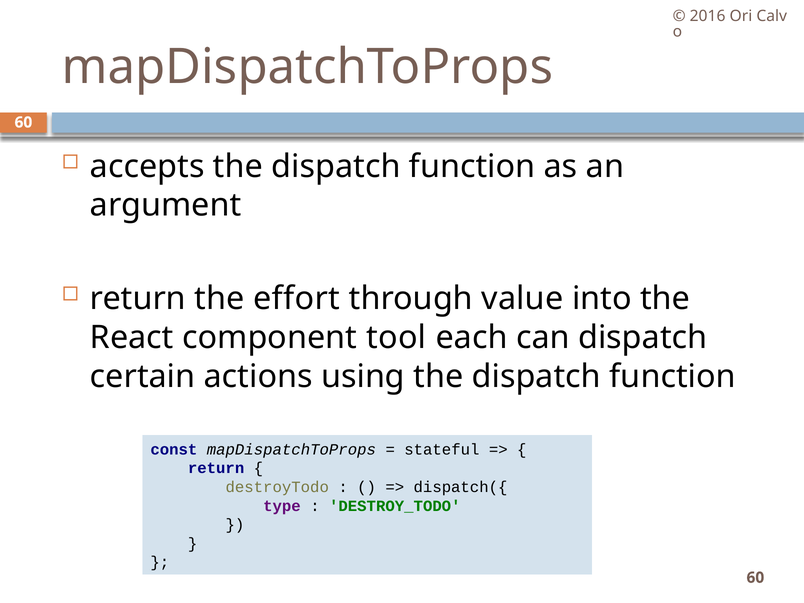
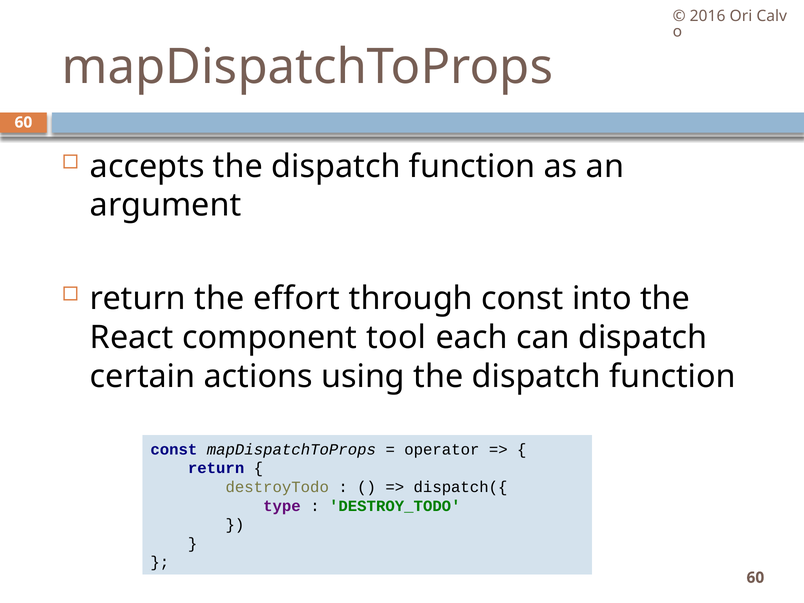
through value: value -> const (523, 299)
stateful: stateful -> operator (442, 450)
